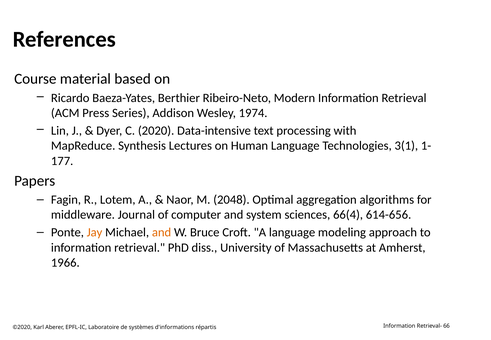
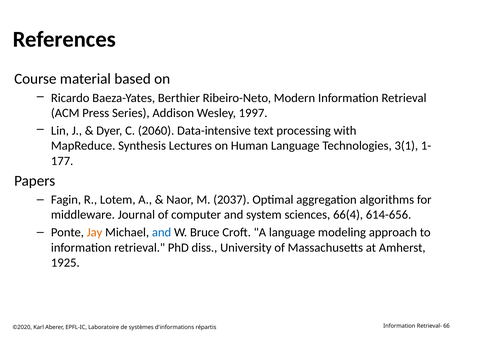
1974: 1974 -> 1997 (253, 113)
2020: 2020 -> 2060 (156, 131)
2048: 2048 -> 2037 (231, 200)
and colour: orange -> blue (162, 232)
1966: 1966 -> 1925 (65, 263)
